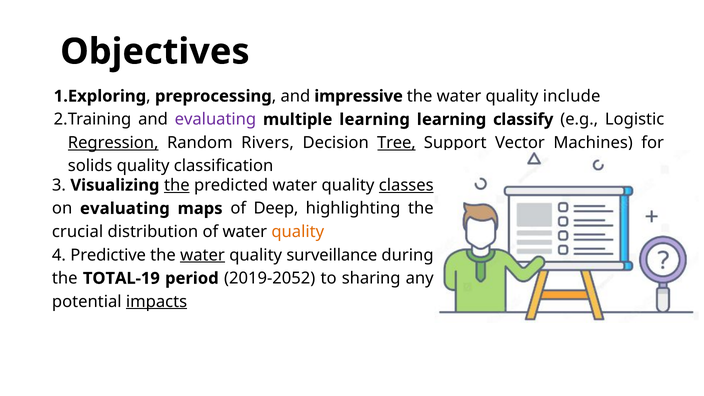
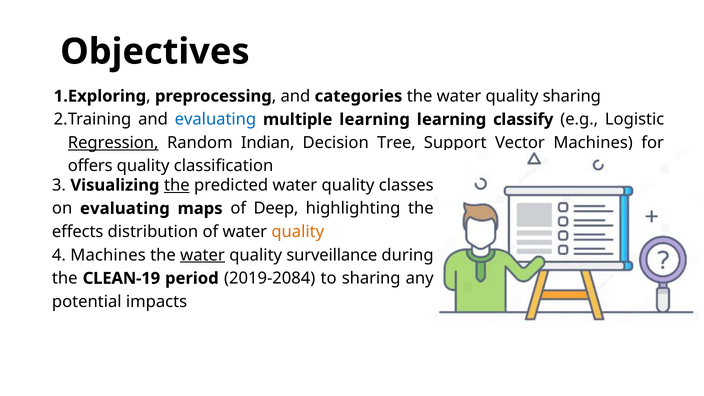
impressive: impressive -> categories (358, 96)
quality include: include -> sharing (572, 96)
evaluating colour: purple -> blue (215, 119)
Rivers: Rivers -> Indian (268, 143)
Tree underline: present -> none (396, 143)
solids: solids -> offers (90, 166)
classes underline: present -> none (406, 185)
crucial: crucial -> effects (78, 232)
4 Predictive: Predictive -> Machines (108, 255)
TOTAL-19: TOTAL-19 -> CLEAN-19 (121, 278)
2019-2052: 2019-2052 -> 2019-2084 (270, 278)
impacts underline: present -> none (157, 302)
